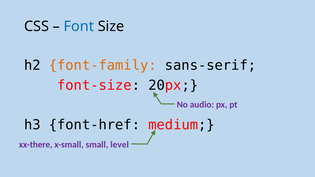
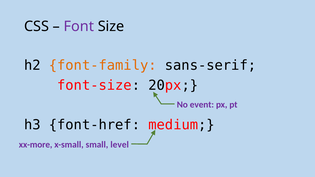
Font colour: blue -> purple (79, 26)
audio: audio -> event (202, 105)
xx-there: xx-there -> xx-more (36, 145)
